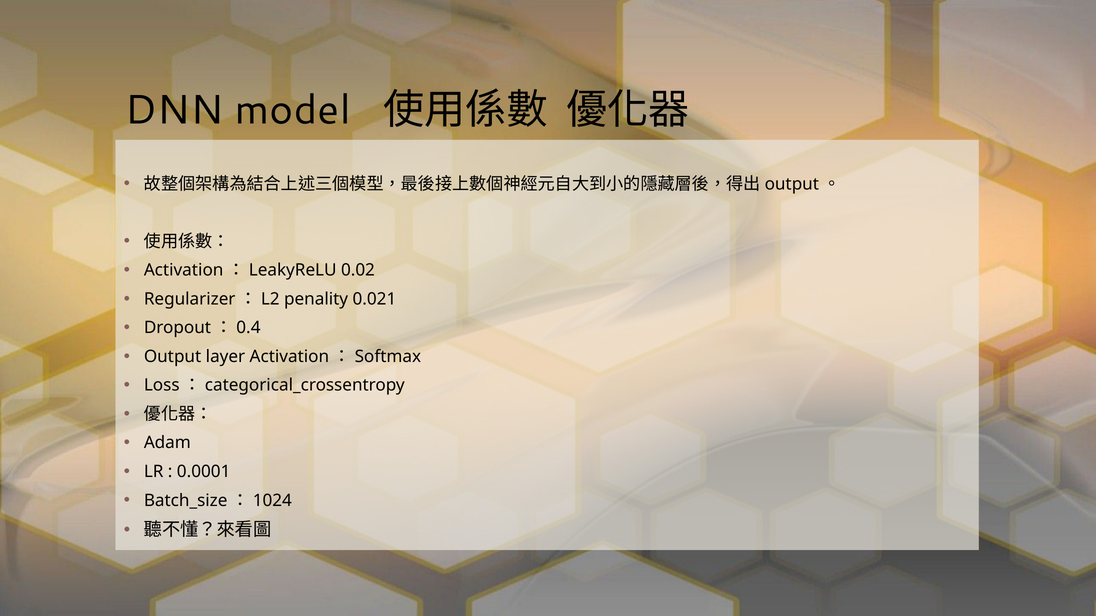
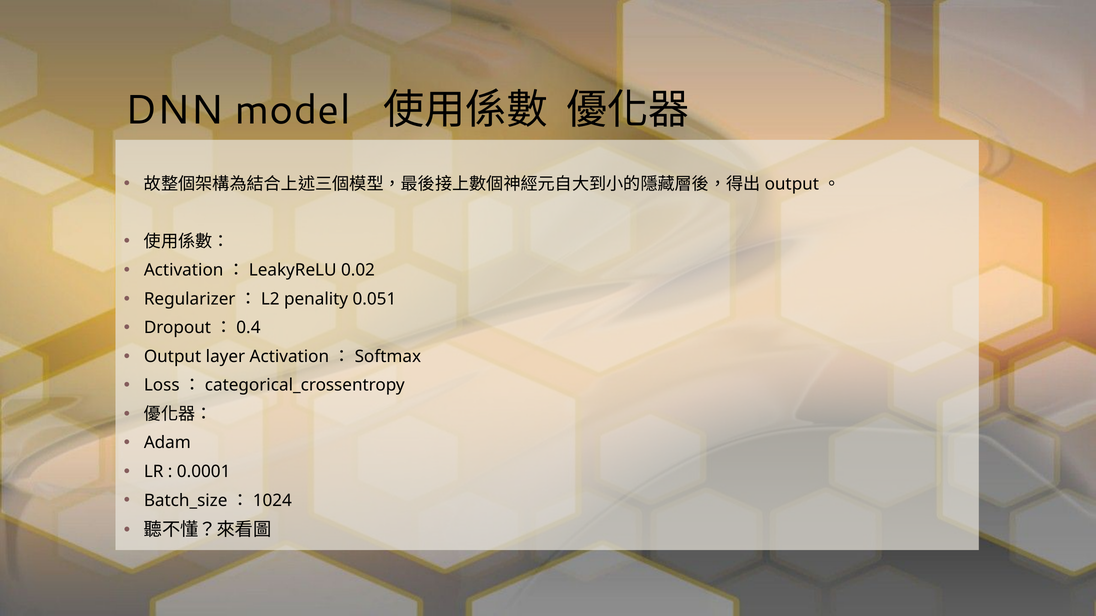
0.021: 0.021 -> 0.051 (374, 299)
